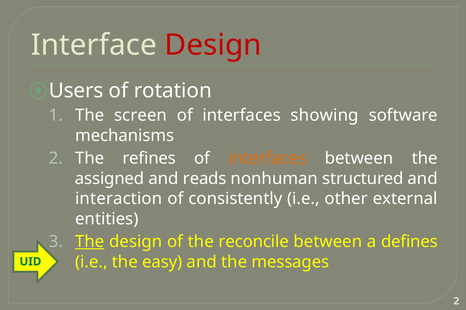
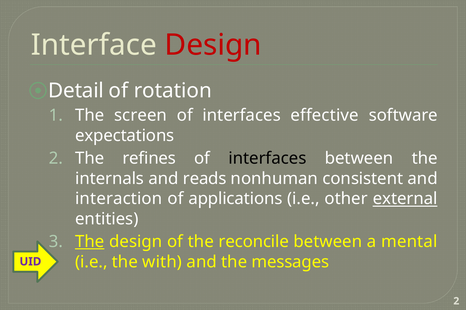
Users: Users -> Detail (76, 91)
showing: showing -> effective (325, 116)
mechanisms: mechanisms -> expectations (125, 136)
interfaces colour: orange -> black (267, 159)
assigned: assigned -> internals (110, 179)
structured: structured -> consistent (363, 179)
consistently: consistently -> applications (235, 199)
external underline: none -> present (405, 199)
defines: defines -> mental (409, 242)
easy: easy -> with (162, 263)
UID colour: green -> purple (30, 262)
